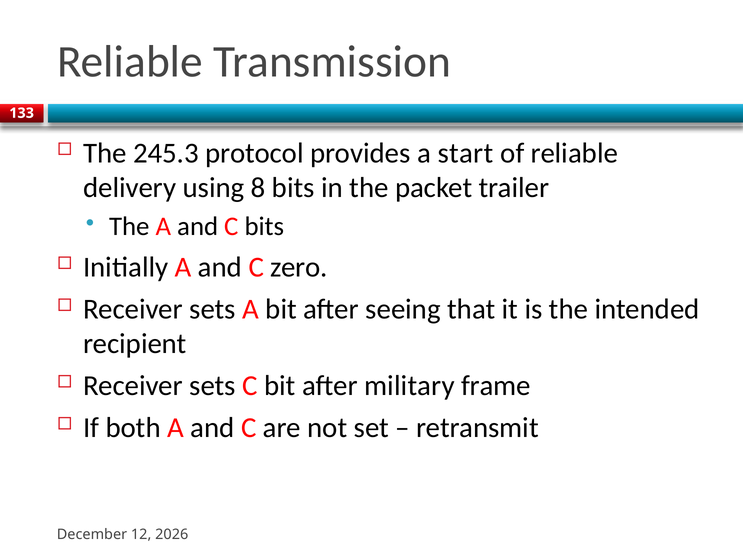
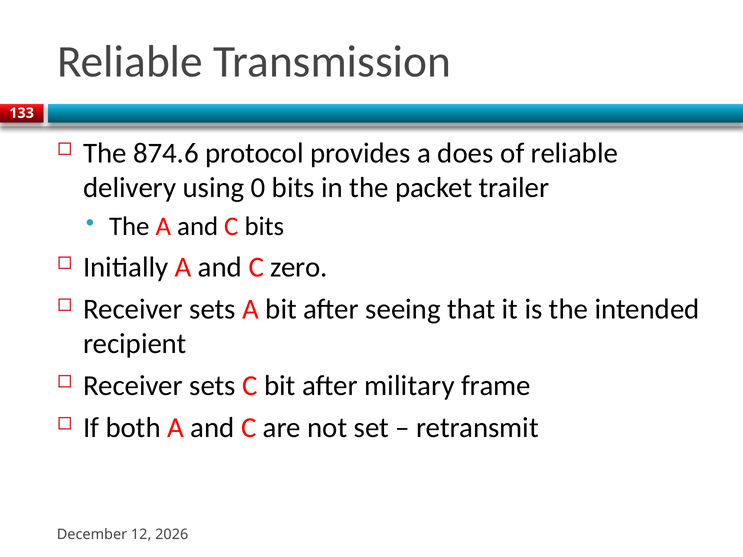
245.3: 245.3 -> 874.6 (166, 153)
start: start -> does (466, 153)
8: 8 -> 0 (258, 188)
